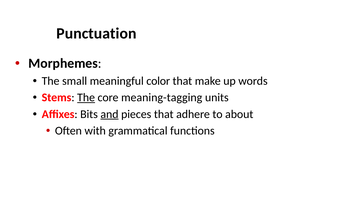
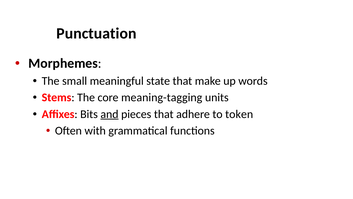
color: color -> state (158, 81)
The underline: present -> none (86, 97)
about: about -> token (239, 114)
